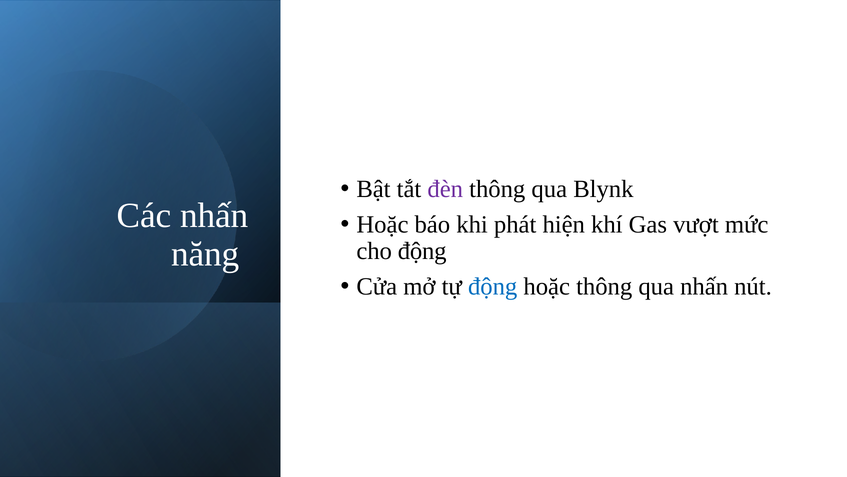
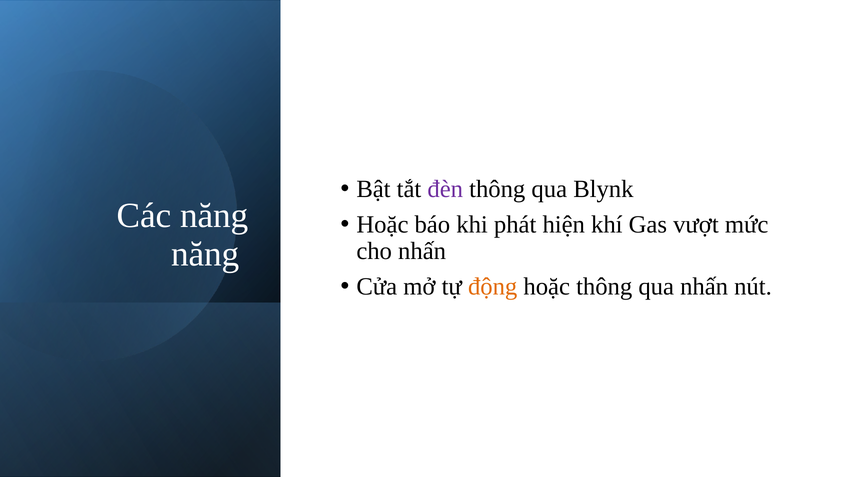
Các nhấn: nhấn -> năng (214, 216)
cho động: động -> nhấn (422, 251)
động colour: blue -> orange (493, 286)
